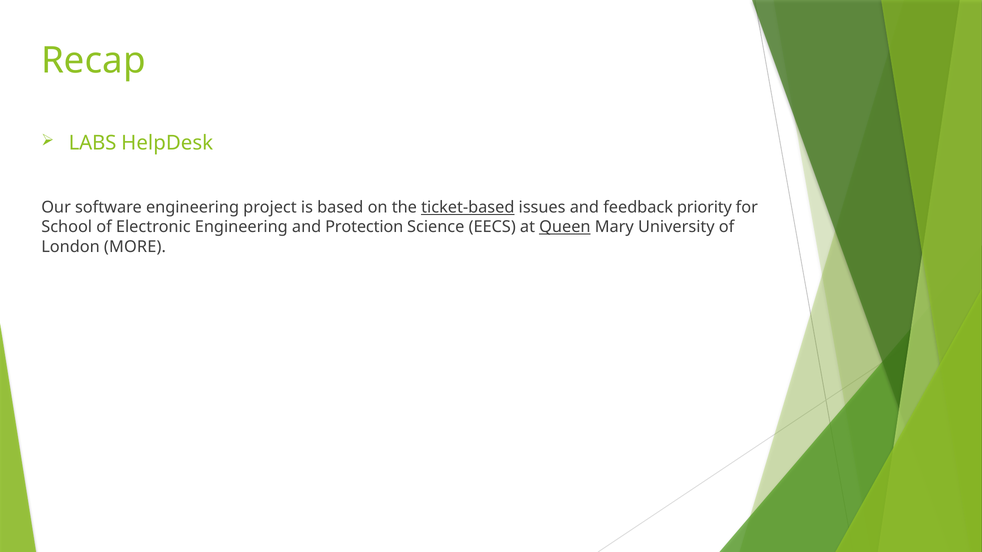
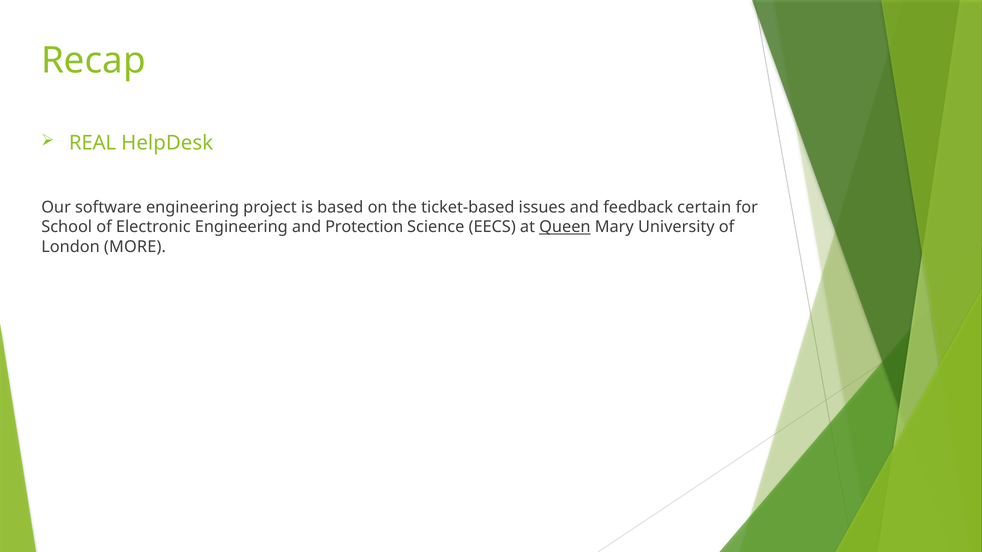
LABS: LABS -> REAL (93, 143)
ticket-based underline: present -> none (468, 208)
priority: priority -> certain (704, 208)
